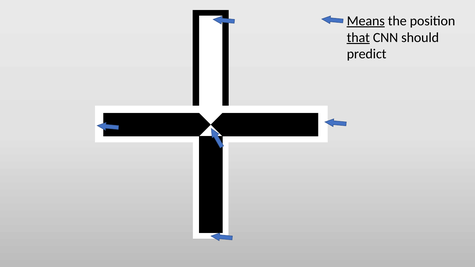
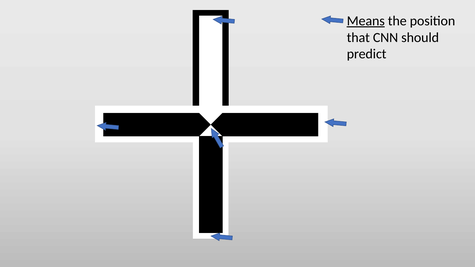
that underline: present -> none (358, 37)
